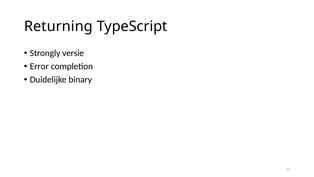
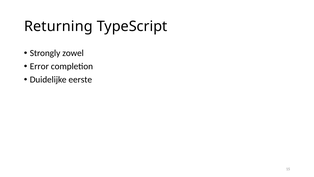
versie: versie -> zowel (73, 53)
binary: binary -> eerste (80, 79)
